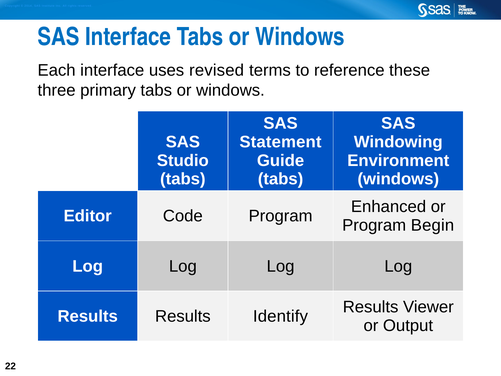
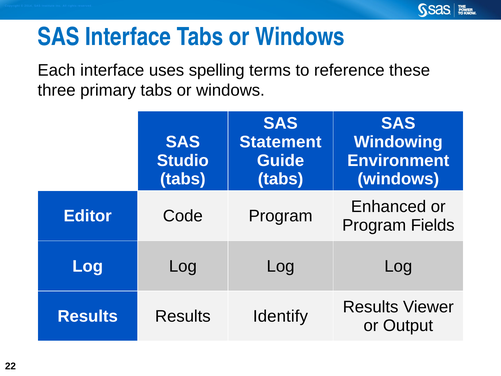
revised: revised -> spelling (217, 70)
Begin: Begin -> Fields (433, 225)
